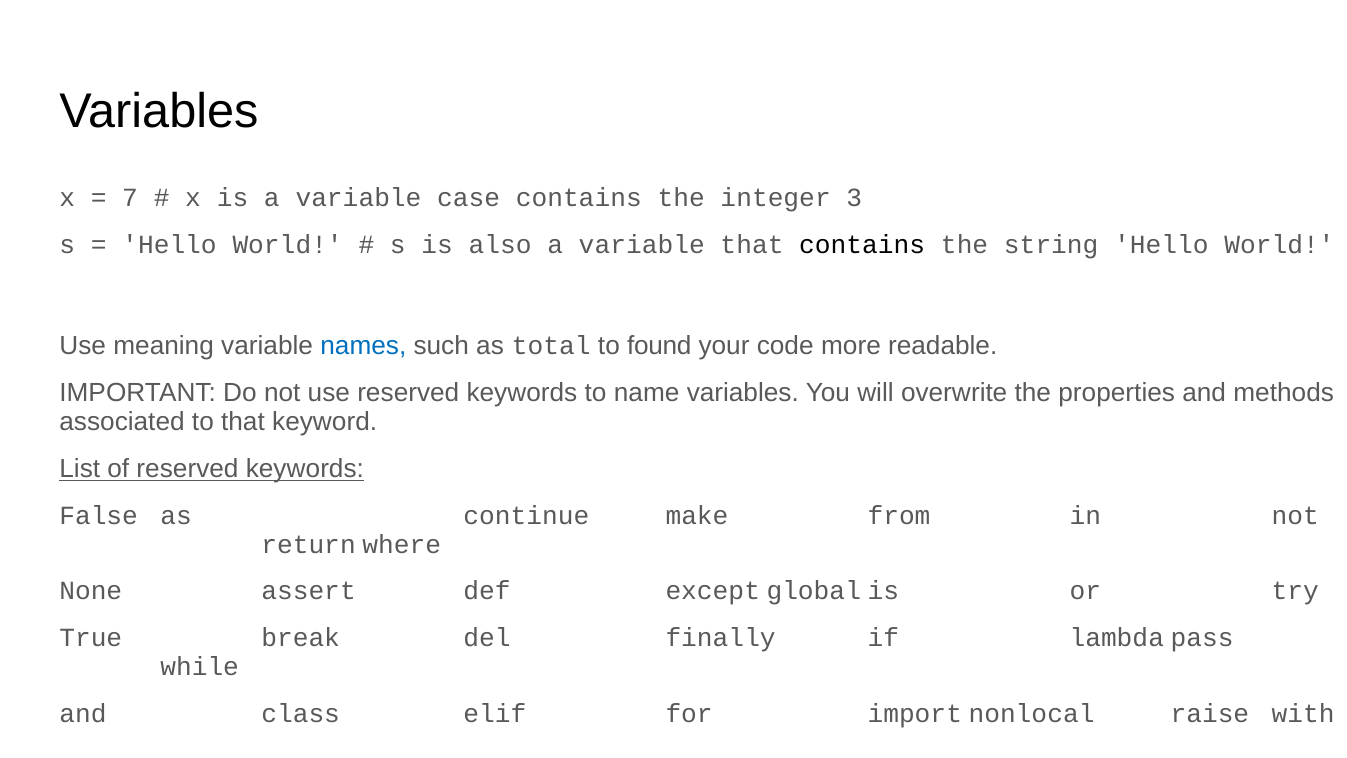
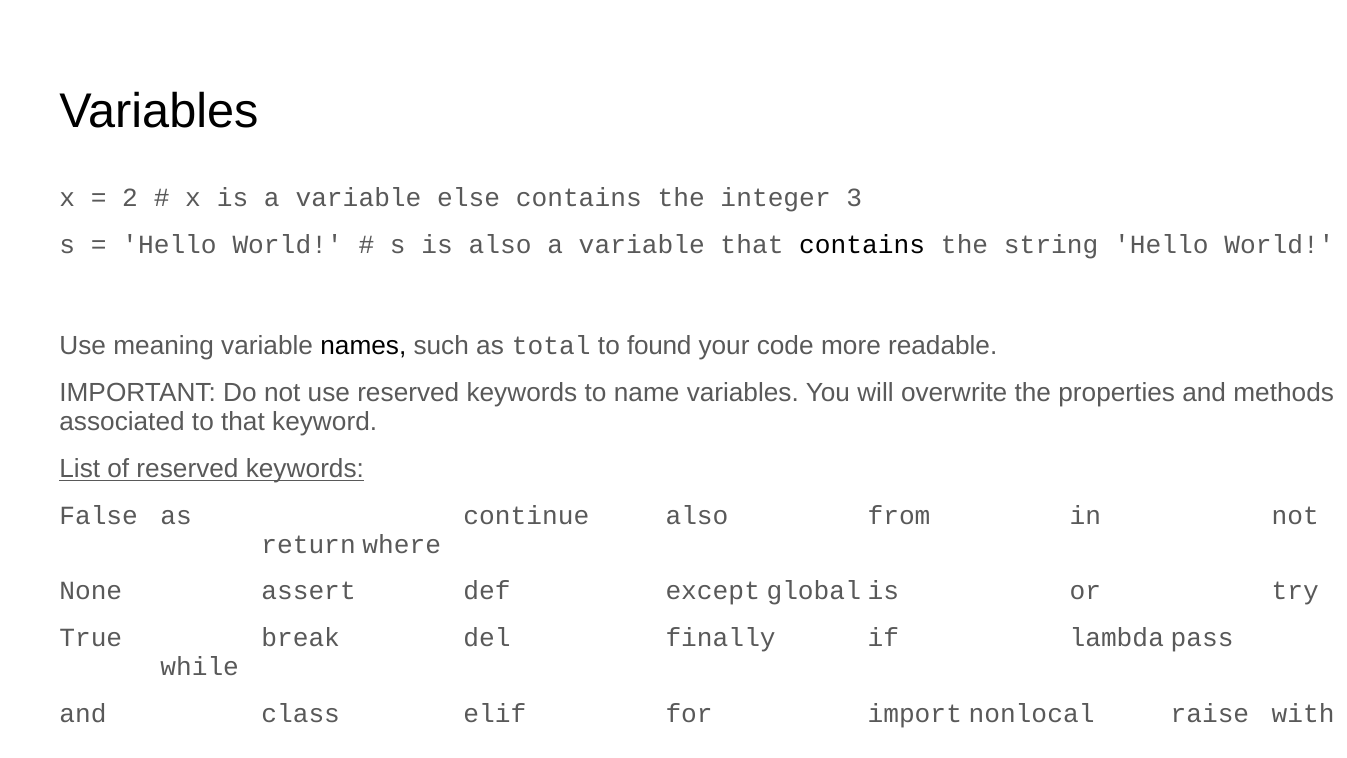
7: 7 -> 2 (130, 198)
case: case -> else (469, 198)
names colour: blue -> black (363, 346)
continue make: make -> also (697, 515)
